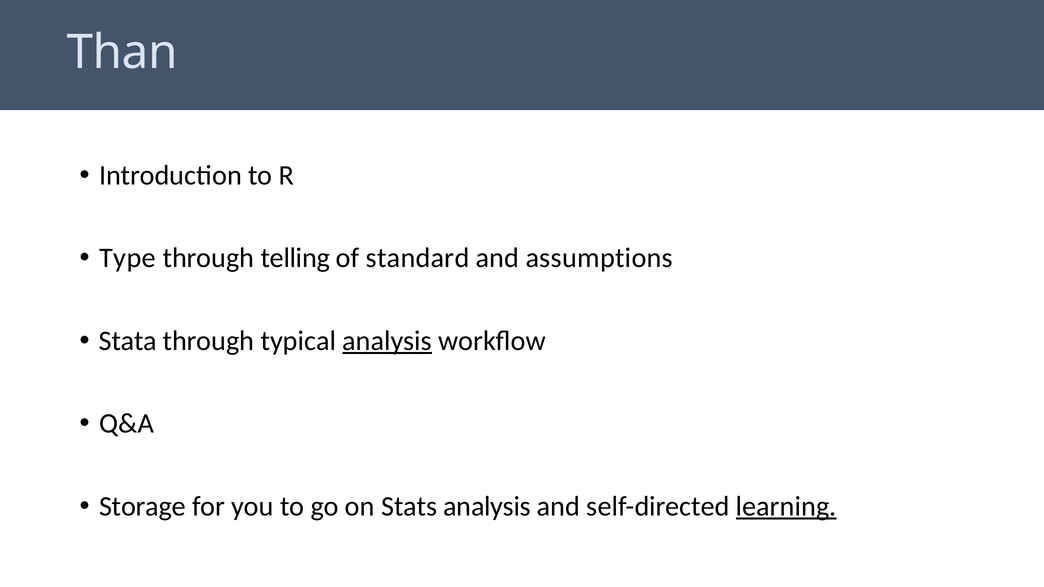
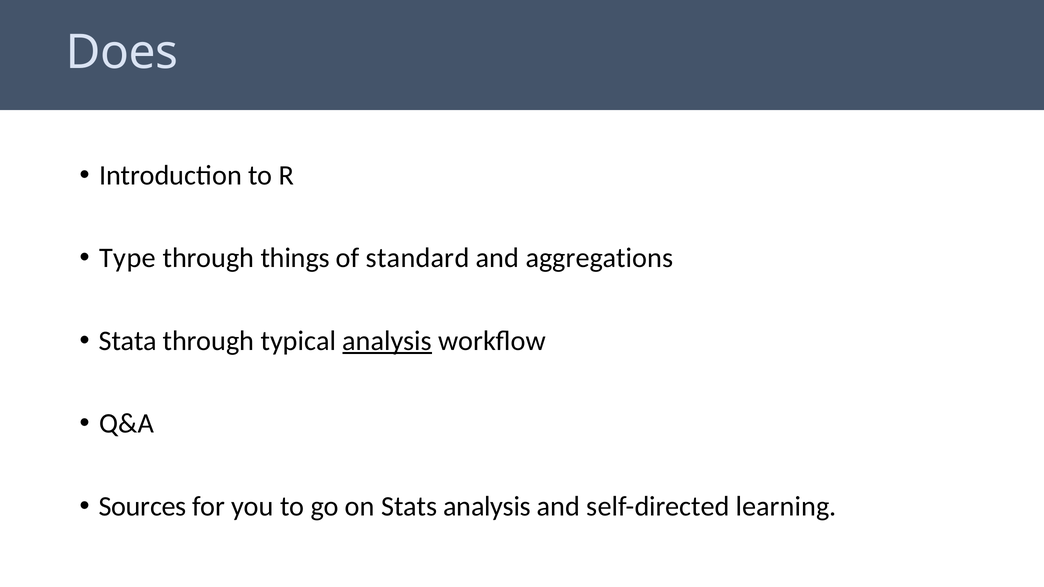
Than: Than -> Does (122, 53)
telling: telling -> things (295, 258)
assumptions: assumptions -> aggregations (599, 258)
Storage: Storage -> Sources (143, 507)
learning underline: present -> none (786, 507)
